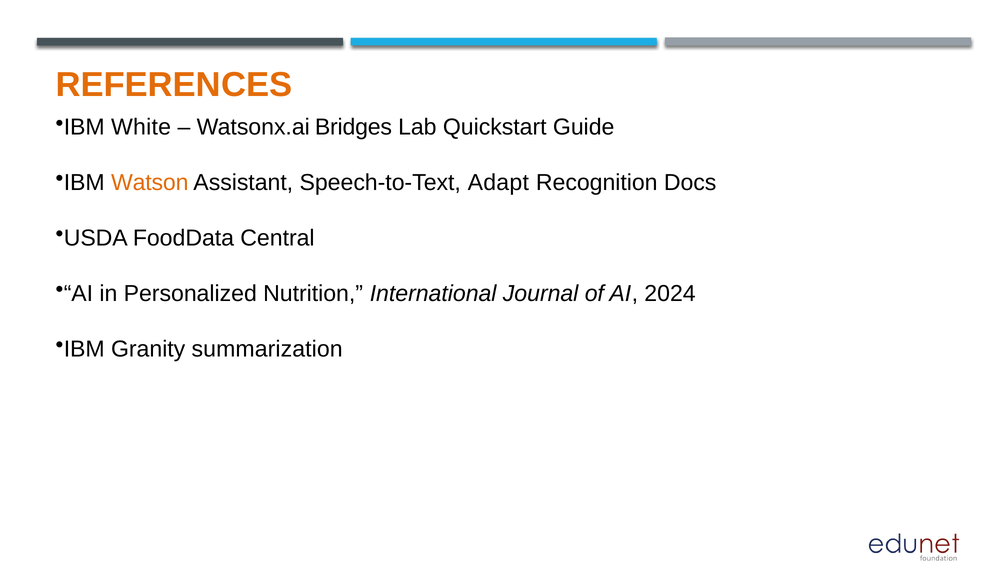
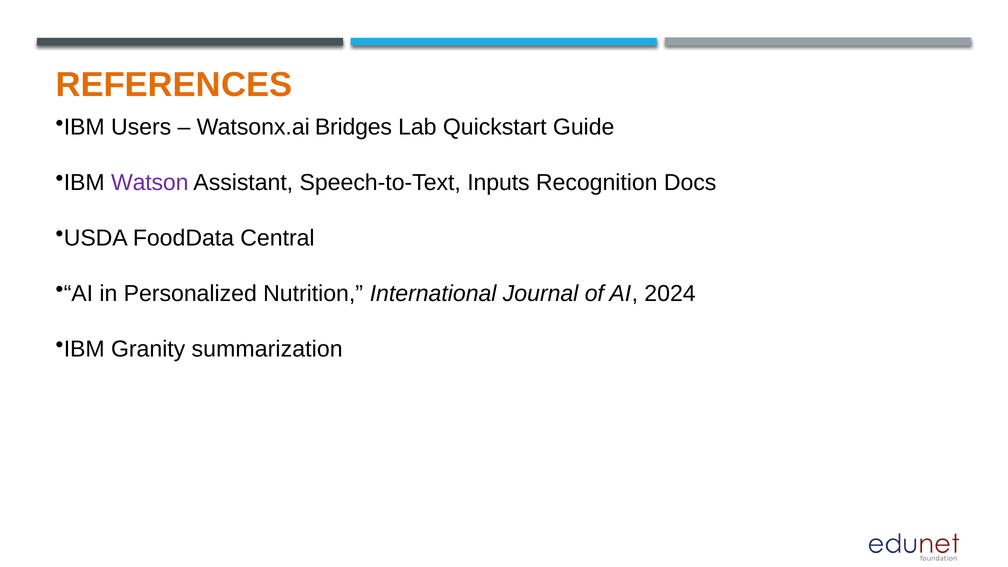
White: White -> Users (141, 127)
Watson colour: orange -> purple (150, 183)
Adapt: Adapt -> Inputs (498, 183)
